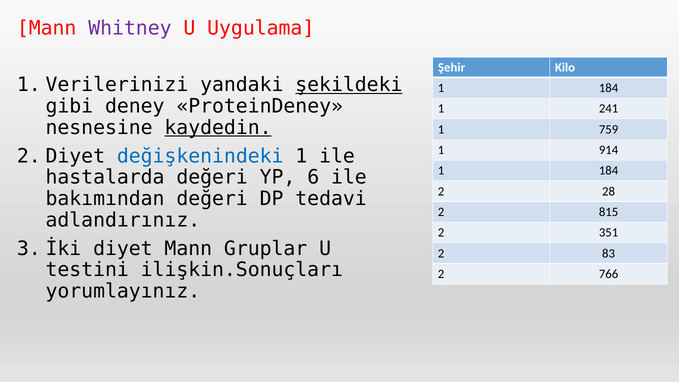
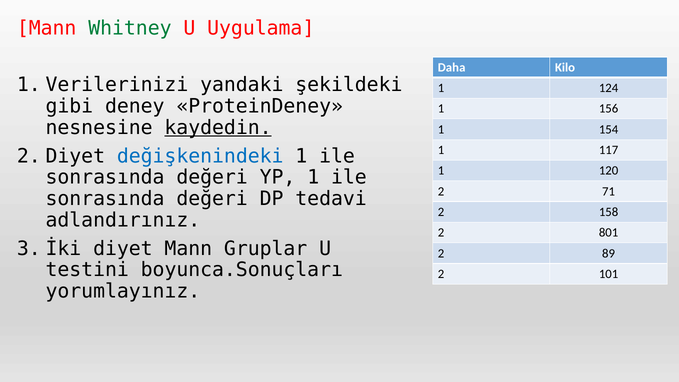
Whitney colour: purple -> green (130, 28)
Şehir: Şehir -> Daha (452, 67)
şekildeki underline: present -> none (349, 85)
184: 184 -> 124 (609, 88)
241: 241 -> 156 (609, 109)
759: 759 -> 154 (609, 129)
914: 914 -> 117 (609, 150)
184: 184 -> 120 (609, 171)
hastalarda: hastalarda -> sonrasında (105, 177)
YP 6: 6 -> 1 (313, 177)
28: 28 -> 71 (609, 191)
bakımından: bakımından -> sonrasında (105, 199)
815: 815 -> 158 (609, 212)
351: 351 -> 801 (609, 233)
83: 83 -> 89 (609, 253)
ilişkin.Sonuçları: ilişkin.Sonuçları -> boyunca.Sonuçları (242, 270)
766: 766 -> 101 (609, 274)
